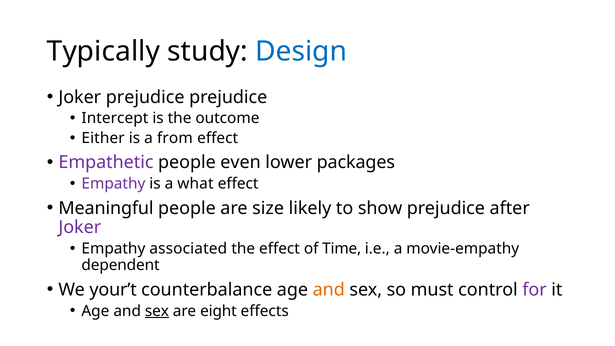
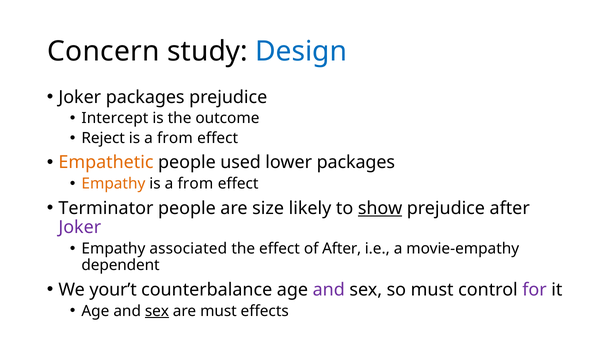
Typically: Typically -> Concern (103, 52)
Joker prejudice: prejudice -> packages (145, 97)
Either: Either -> Reject (103, 138)
Empathetic colour: purple -> orange (106, 163)
even: even -> used (241, 163)
Empathy colour: purple -> orange (113, 184)
what: what -> from (195, 184)
Meaningful: Meaningful -> Terminator (106, 208)
show underline: none -> present (380, 208)
of Time: Time -> After (342, 249)
and colour: orange -> purple (329, 290)
are eight: eight -> must (218, 311)
